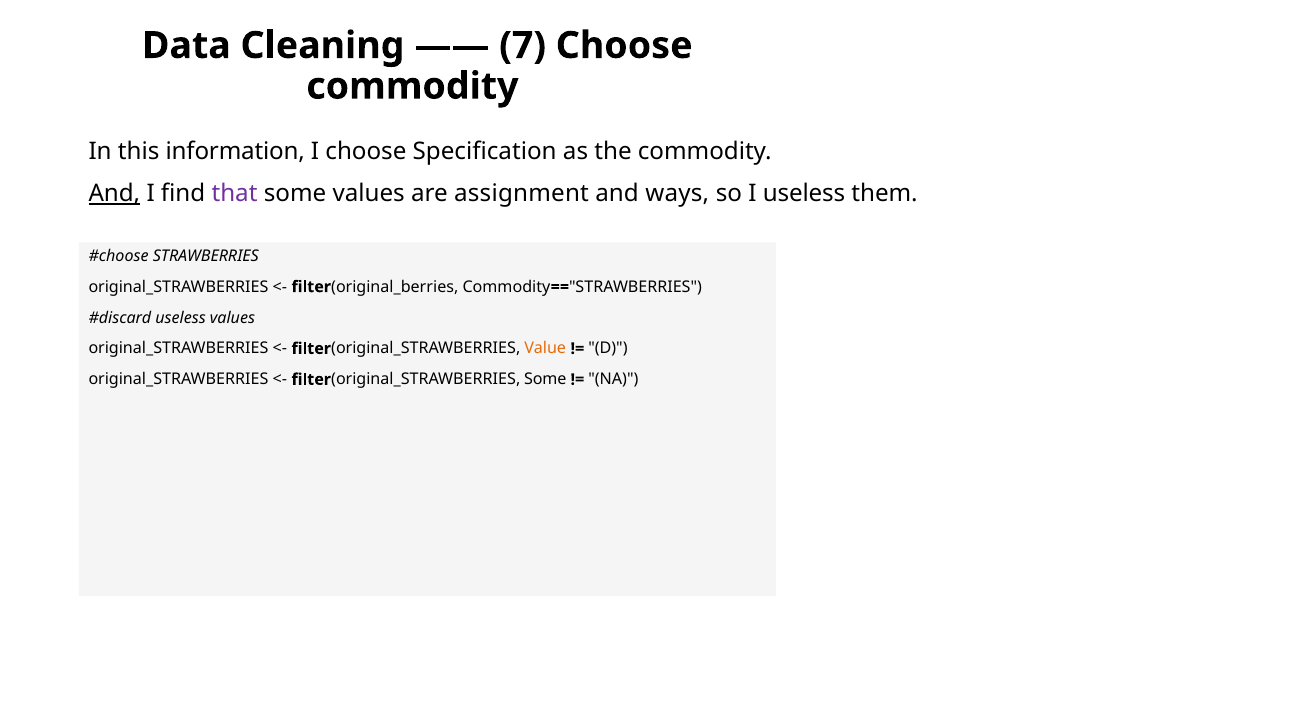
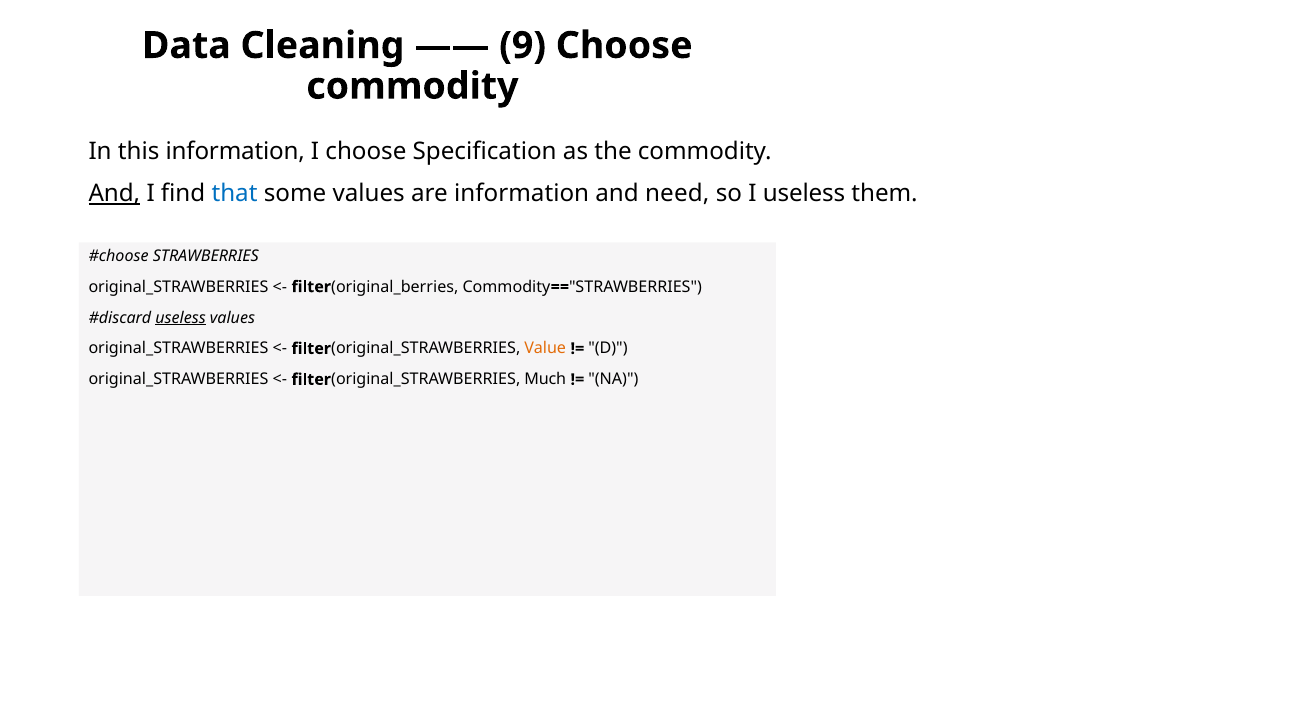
7: 7 -> 9 (523, 46)
that colour: purple -> blue (235, 194)
are assignment: assignment -> information (522, 194)
ways: ways -> need (677, 194)
useless underline: none -> present (181, 318)
filter(original_STRAWBERRIES Some: Some -> Much (545, 379)
